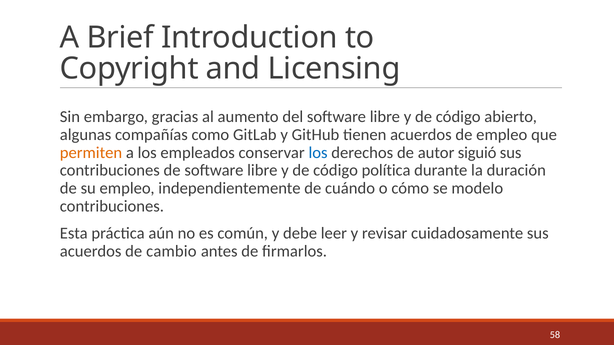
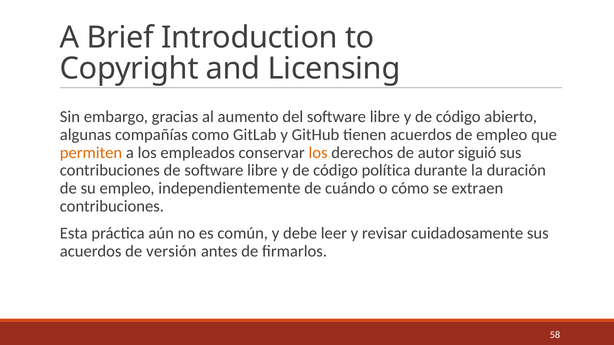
los colour: blue -> orange (318, 153)
modelo: modelo -> extraen (477, 189)
cambio: cambio -> versión (171, 251)
